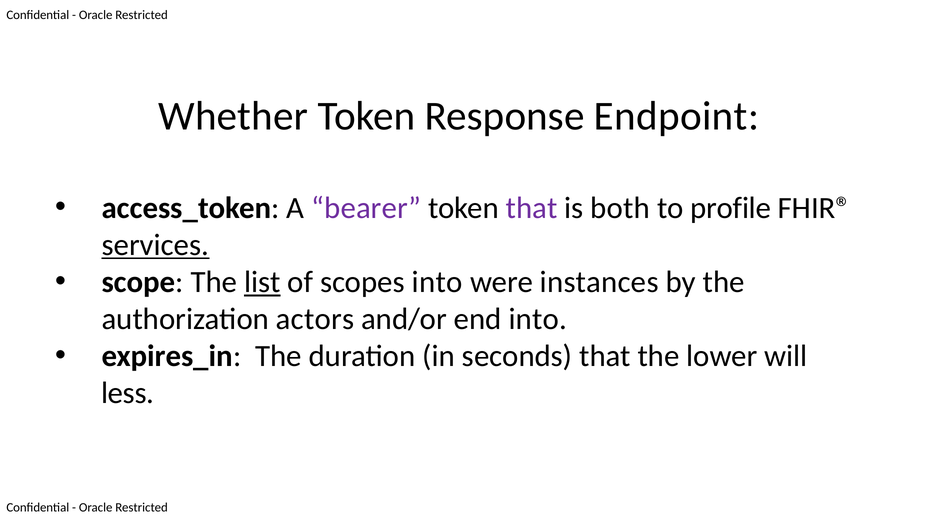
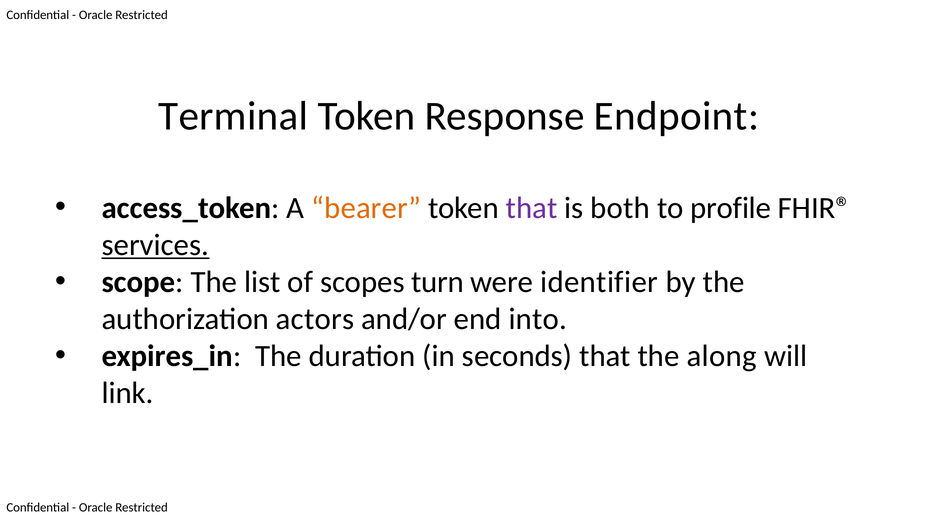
Whether: Whether -> Terminal (233, 116)
bearer colour: purple -> orange (366, 208)
list underline: present -> none (262, 282)
scopes into: into -> turn (438, 282)
instances: instances -> identifier (599, 282)
lower: lower -> along (722, 356)
less: less -> link (128, 393)
